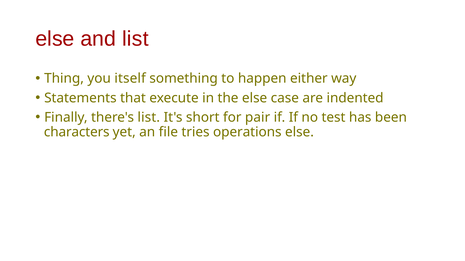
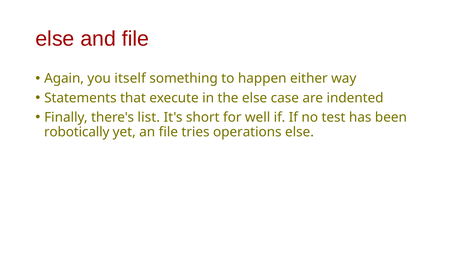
and list: list -> file (135, 39)
Thing: Thing -> Again (64, 79)
pair: pair -> well (258, 118)
characters: characters -> robotically (77, 132)
